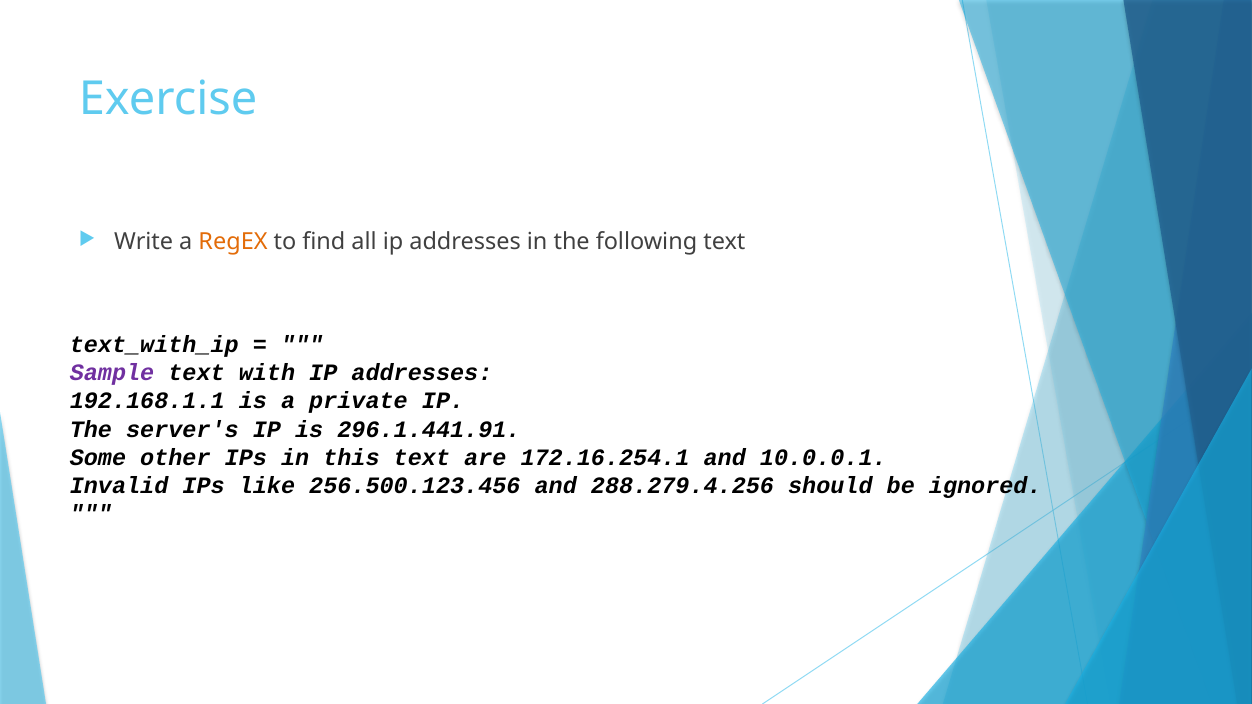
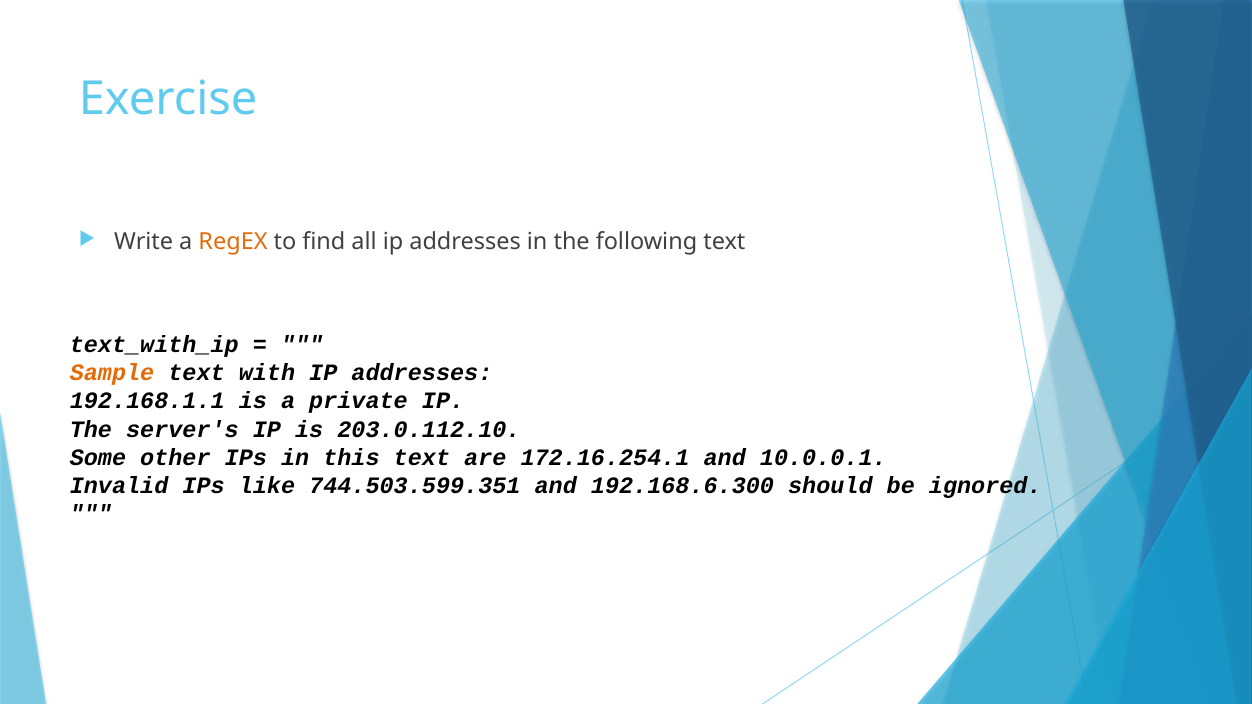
Sample colour: purple -> orange (112, 373)
296.1.441.91: 296.1.441.91 -> 203.0.112.10 (429, 430)
256.500.123.456: 256.500.123.456 -> 744.503.599.351 (415, 486)
288.279.4.256: 288.279.4.256 -> 192.168.6.300 (682, 486)
